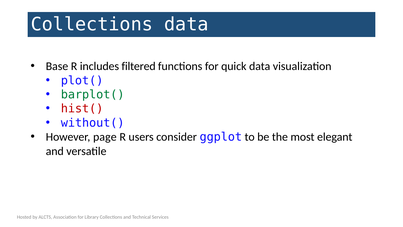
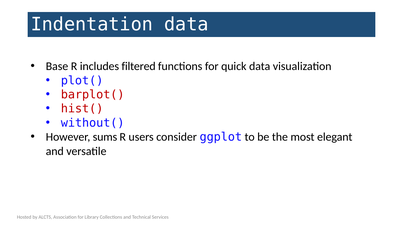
Collections: Collections -> Indentation (92, 24)
barplot( colour: green -> red (93, 94)
page: page -> sums (105, 137)
